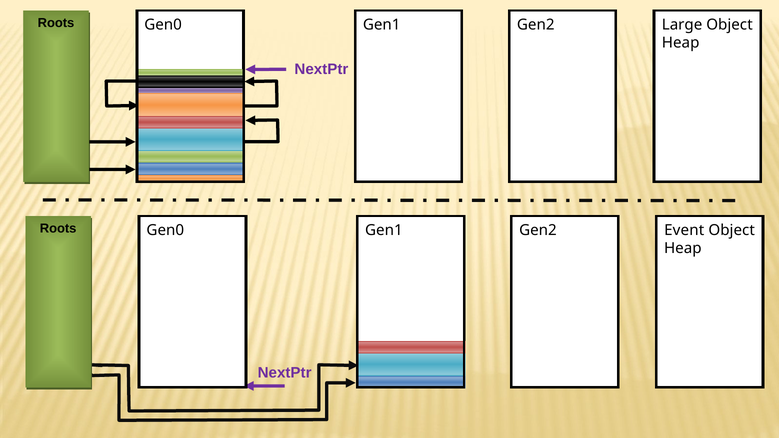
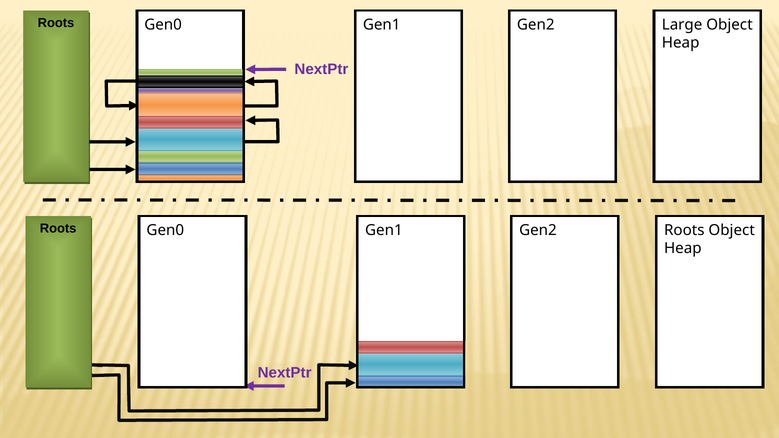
Gen2 Event: Event -> Roots (684, 230)
